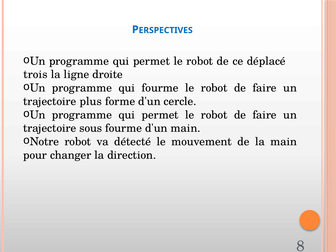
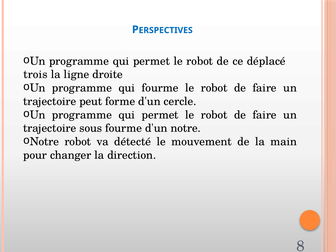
plus: plus -> peut (91, 101)
d'un main: main -> notre (186, 128)
